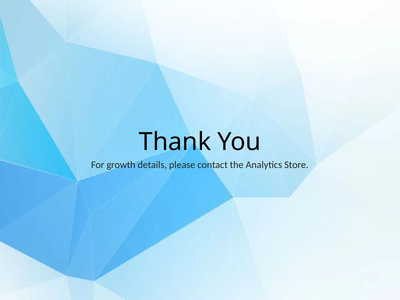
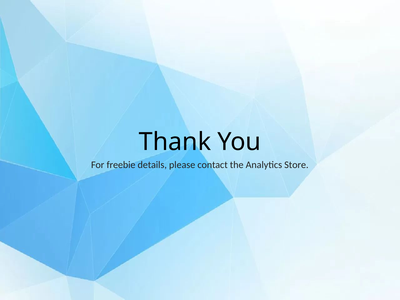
growth: growth -> freebie (121, 165)
